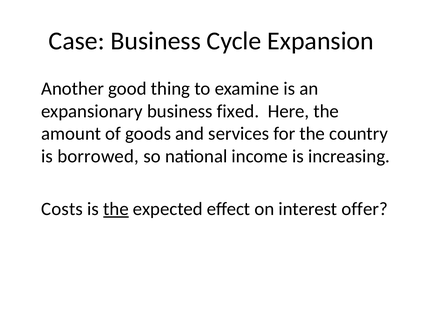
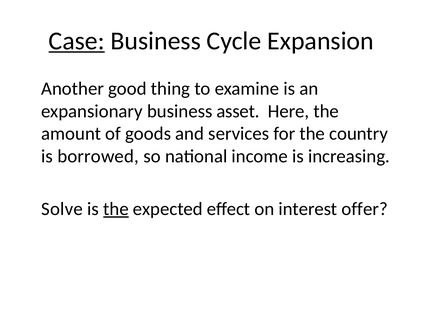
Case underline: none -> present (77, 41)
fixed: fixed -> asset (238, 111)
Costs: Costs -> Solve (62, 209)
